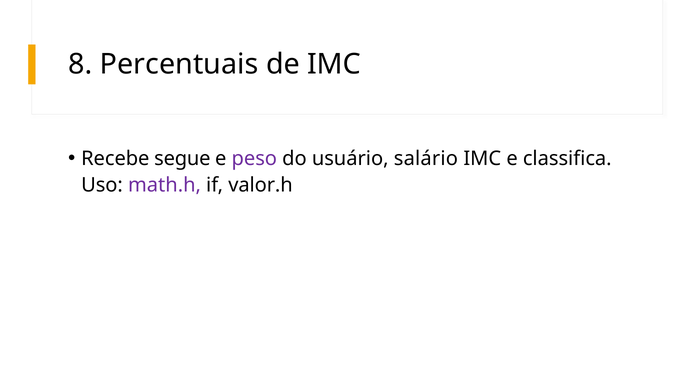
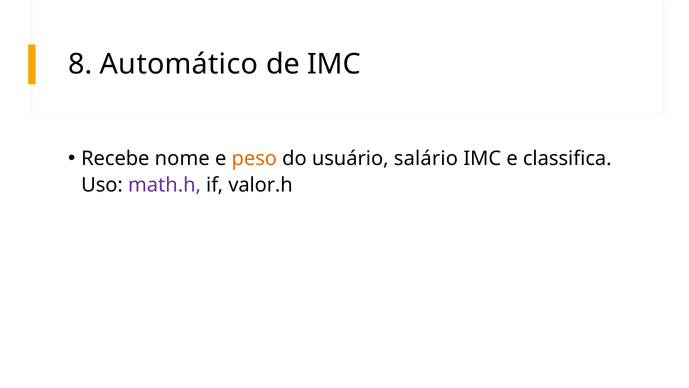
Percentuais: Percentuais -> Automático (179, 64)
segue: segue -> nome (182, 158)
peso colour: purple -> orange (254, 158)
